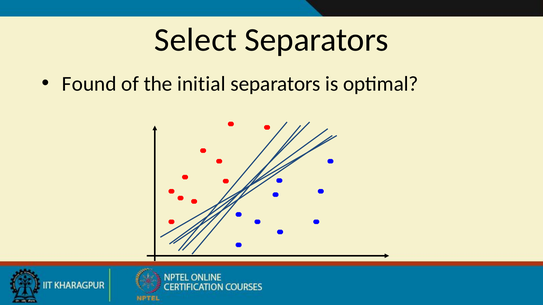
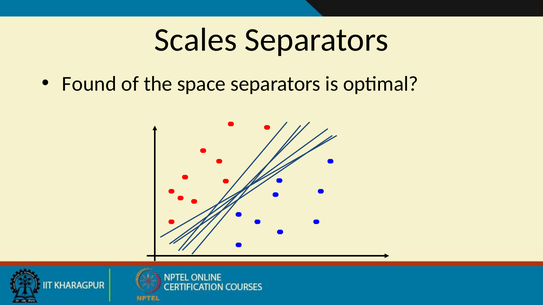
Select: Select -> Scales (196, 40)
initial: initial -> space (201, 84)
